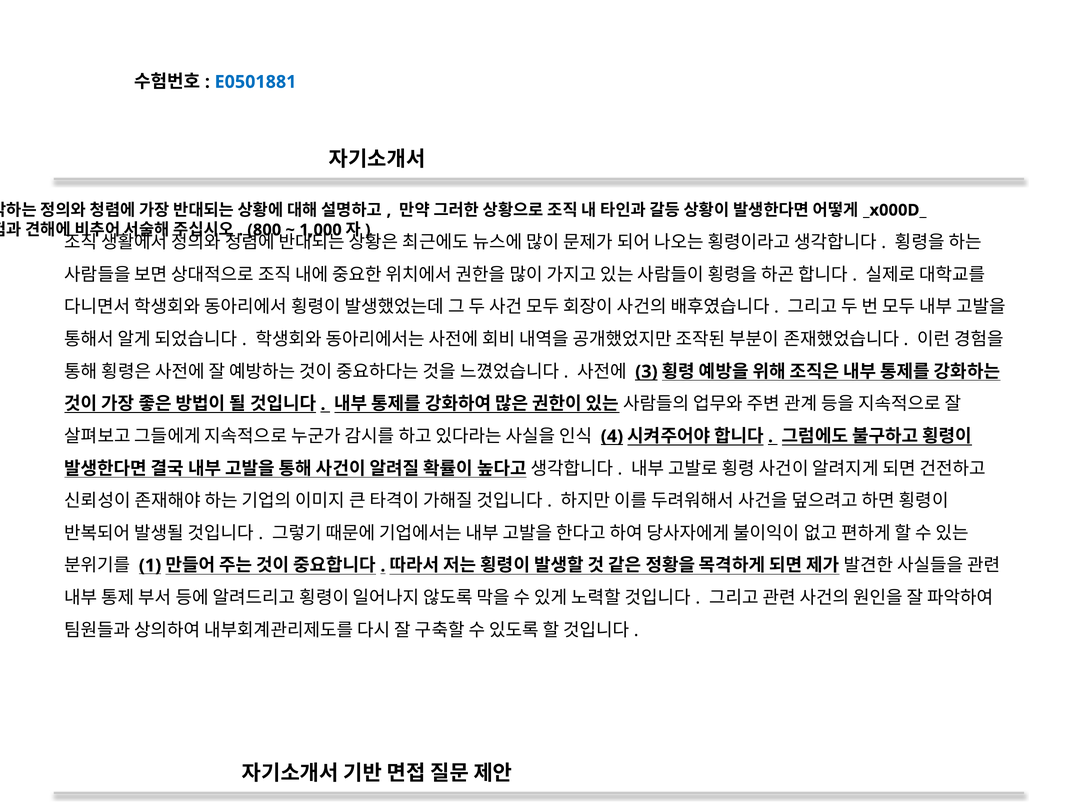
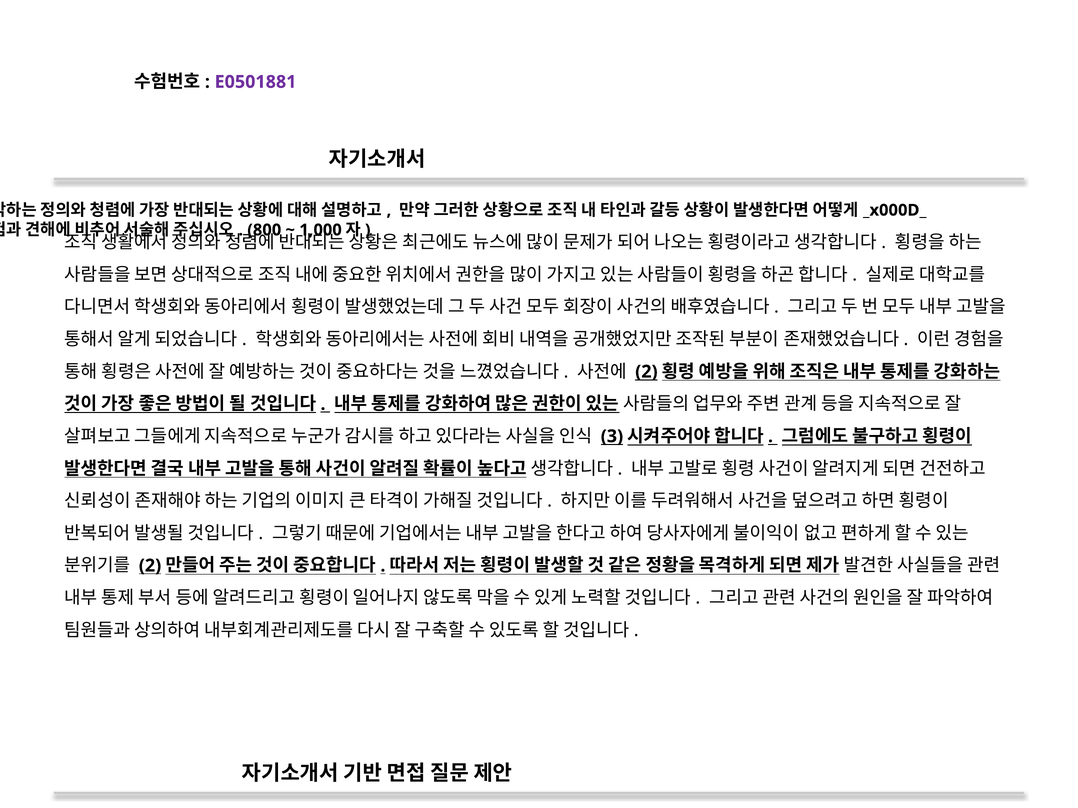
E0501881 colour: blue -> purple (256, 82)
3: 3 -> 2 (646, 372)
4: 4 -> 3 (612, 437)
1: 1 -> 2 (150, 566)
